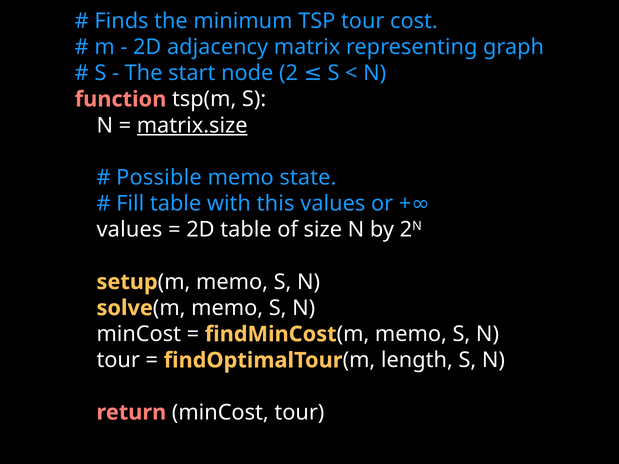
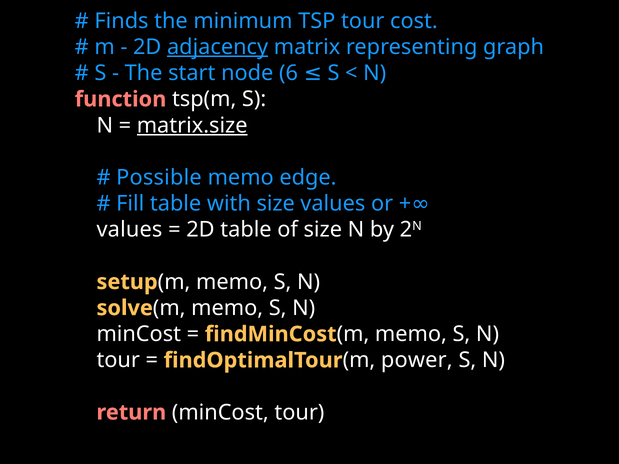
adjacency underline: none -> present (218, 47)
node 2: 2 -> 6 (289, 73)
state: state -> edge (308, 178)
with this: this -> size (276, 204)
length: length -> power (417, 360)
